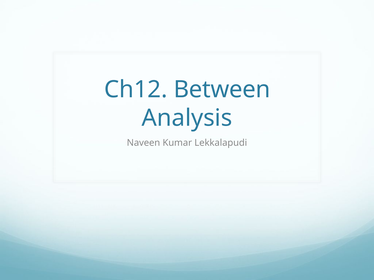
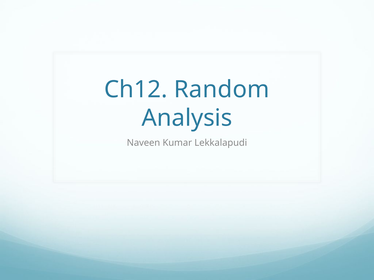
Between: Between -> Random (222, 90)
